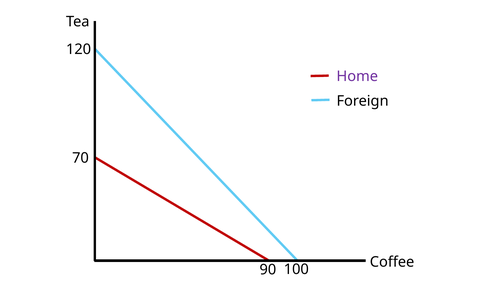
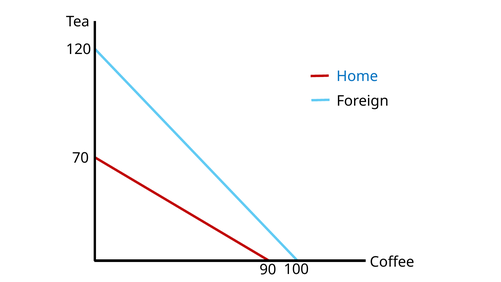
Home colour: purple -> blue (357, 76)
